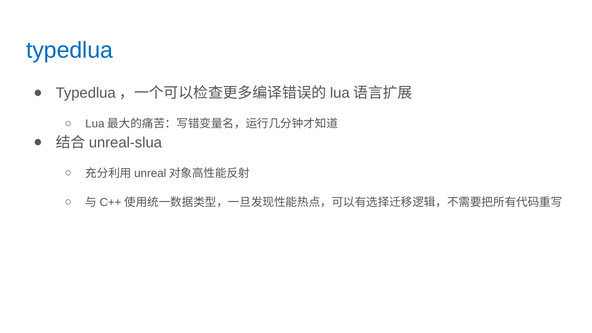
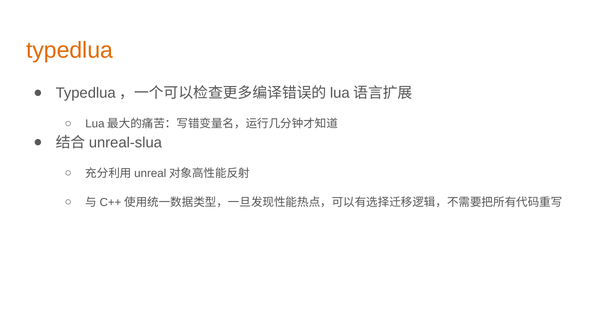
typedlua colour: blue -> orange (70, 50)
